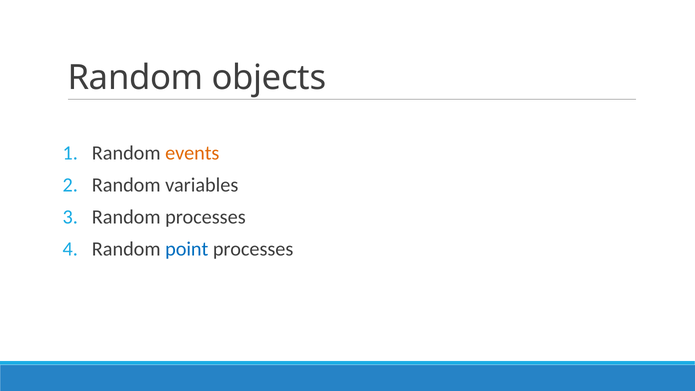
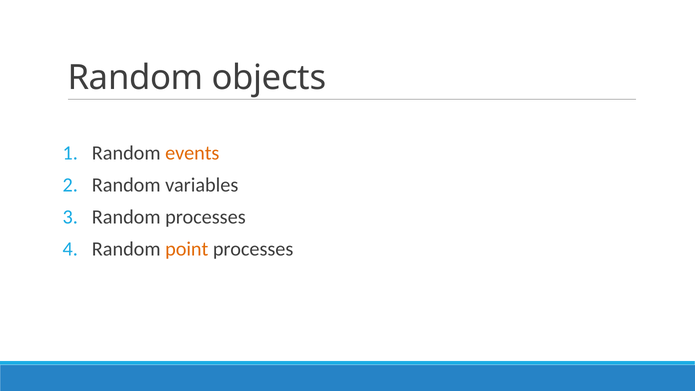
point colour: blue -> orange (187, 249)
